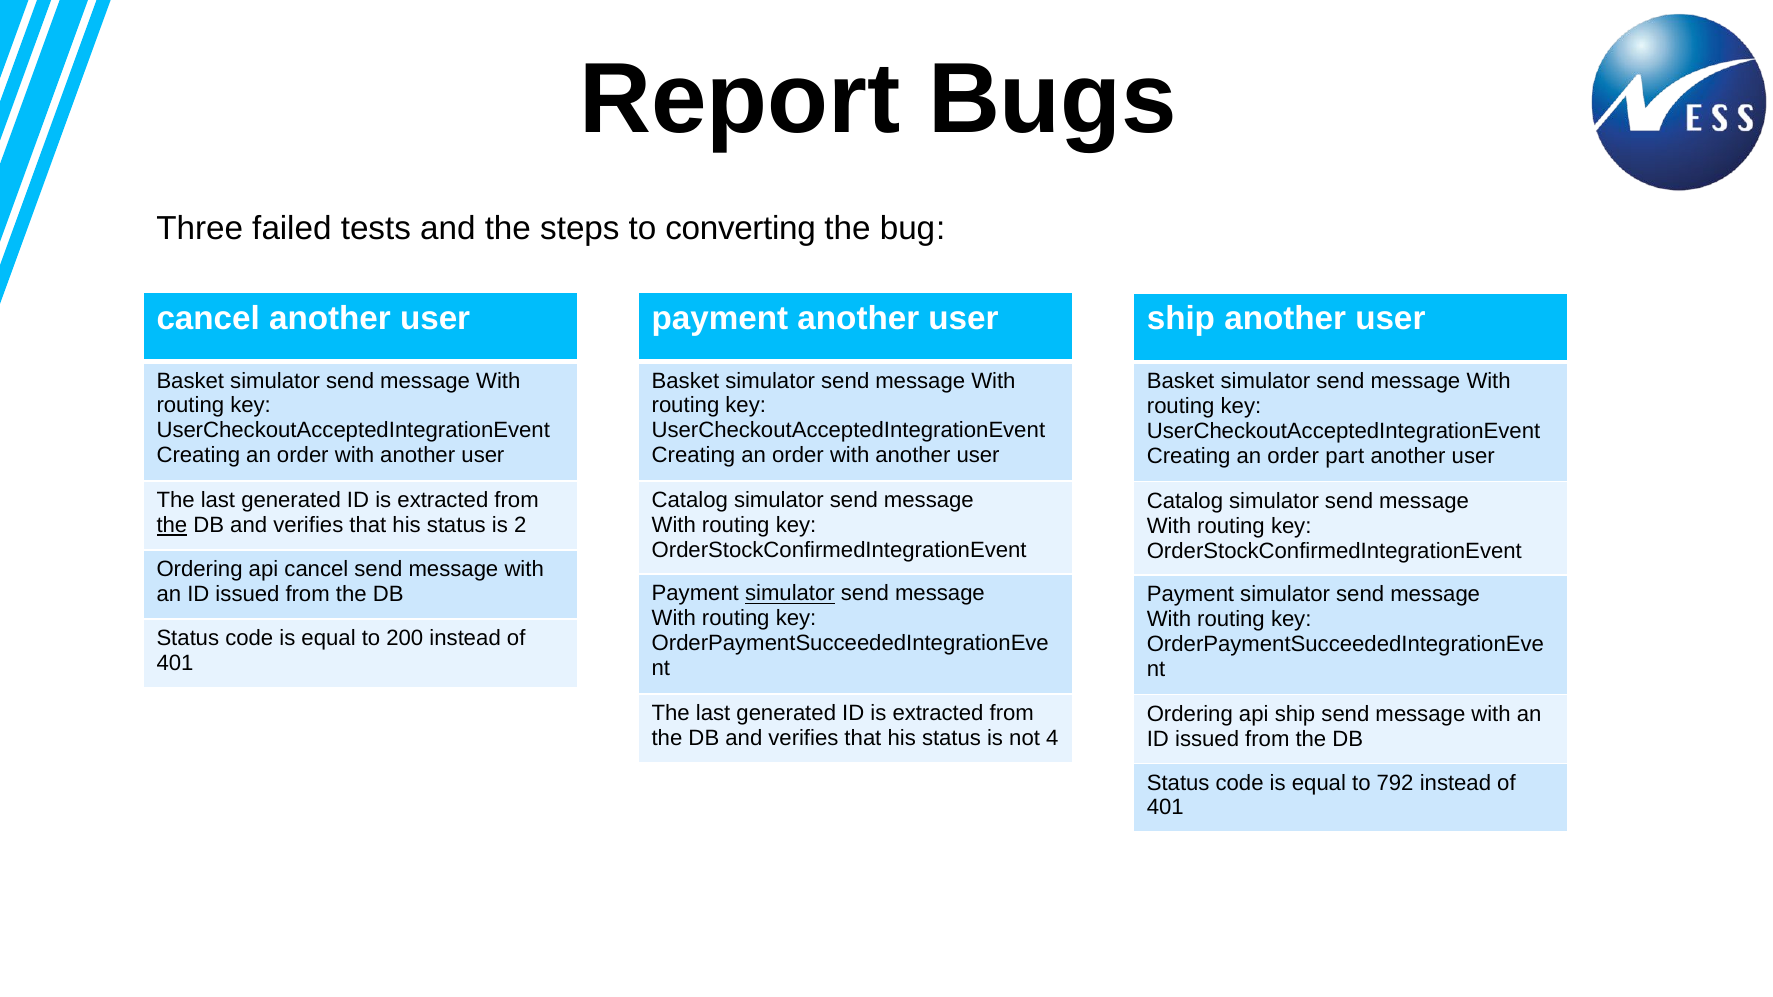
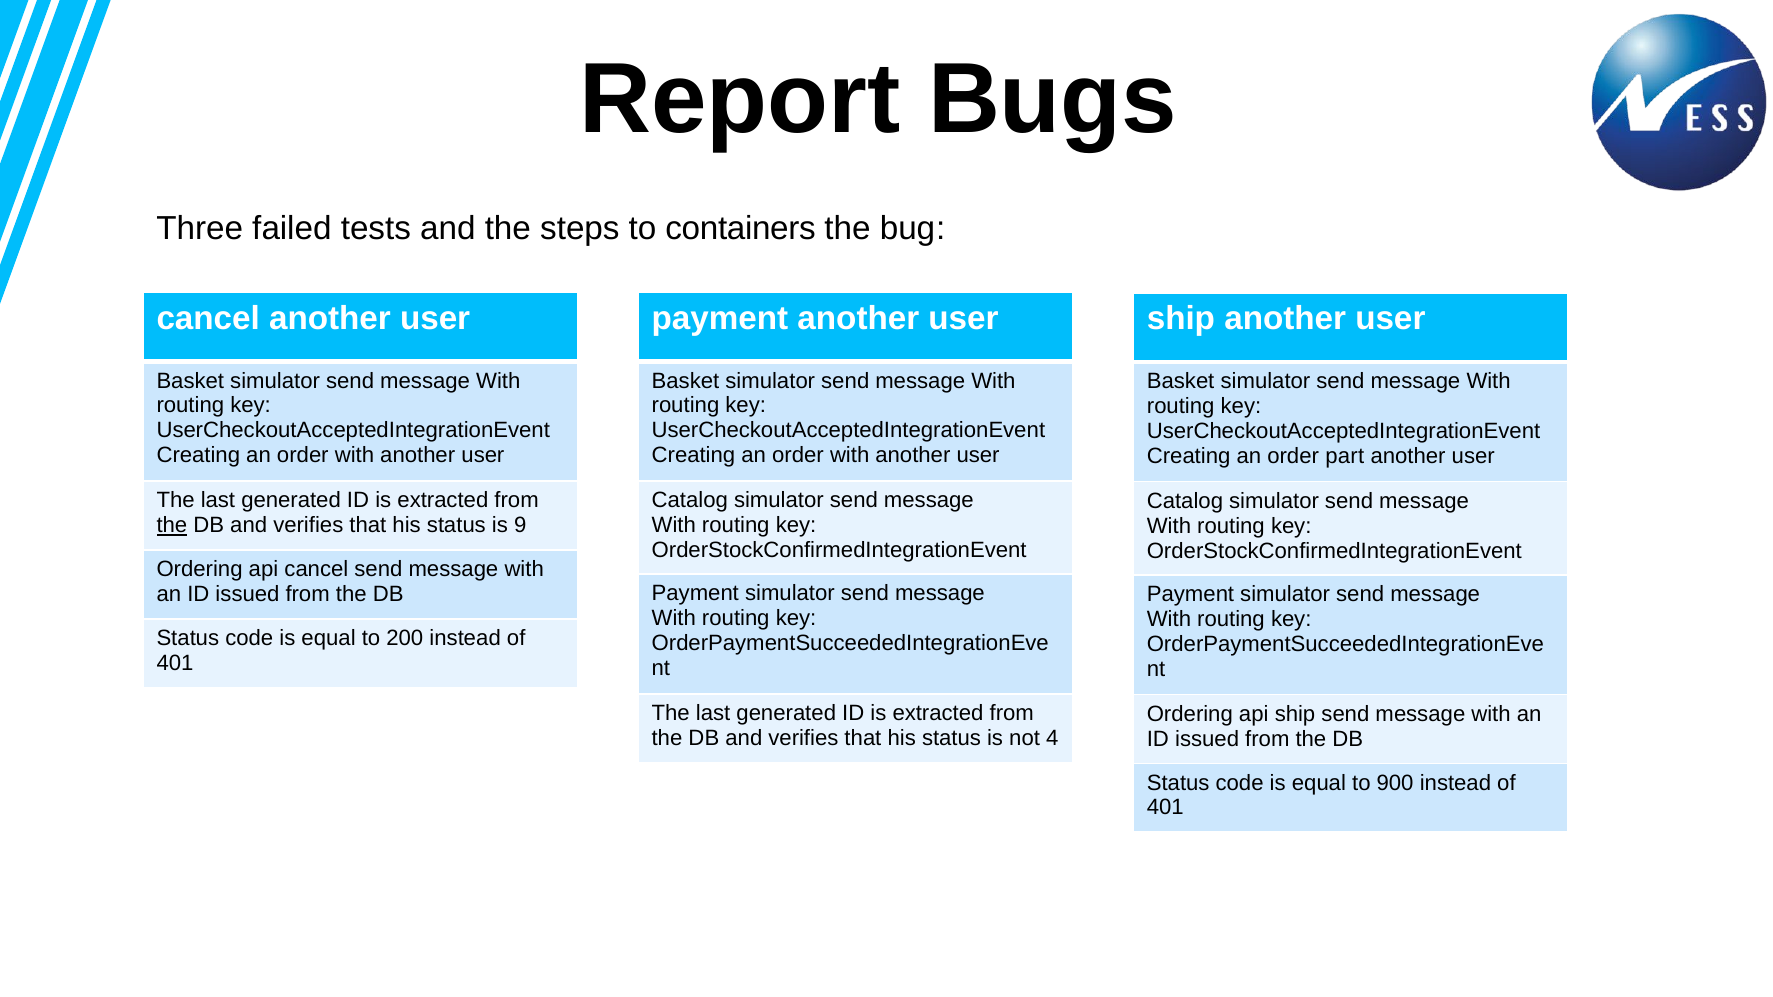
converting: converting -> containers (741, 229)
2: 2 -> 9 (520, 526)
simulator underline: present -> none (790, 594)
792: 792 -> 900 (1395, 783)
